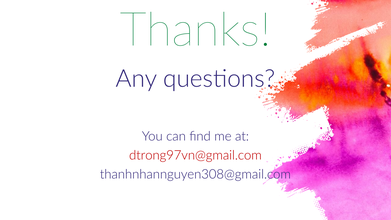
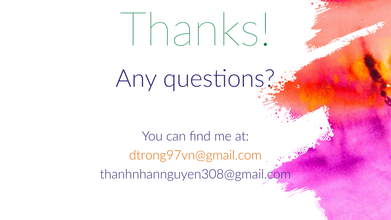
dtrong97vn@gmail.com colour: red -> orange (195, 155)
